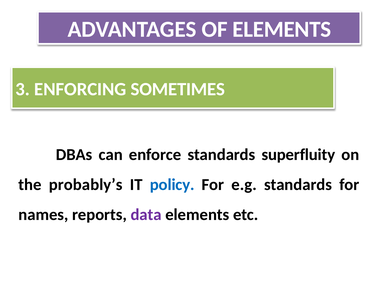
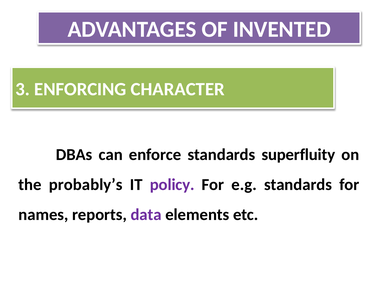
OF ELEMENTS: ELEMENTS -> INVENTED (282, 29)
SOMETIMES: SOMETIMES -> CHARACTER (178, 89)
policy colour: blue -> purple (172, 185)
